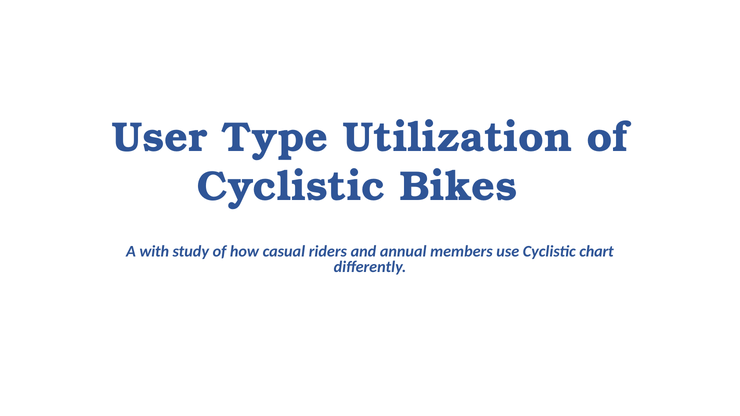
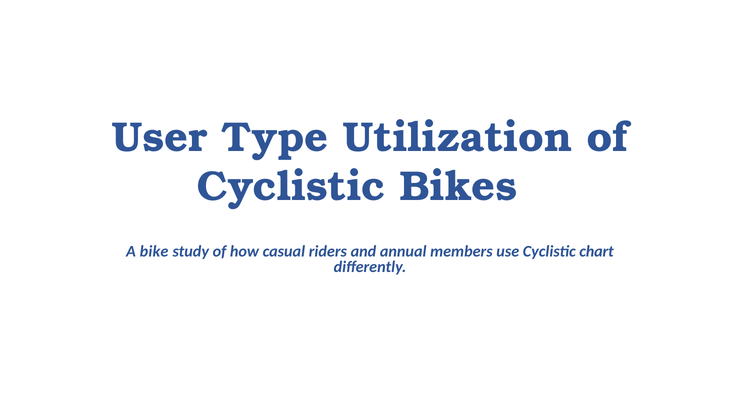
with: with -> bike (154, 251)
